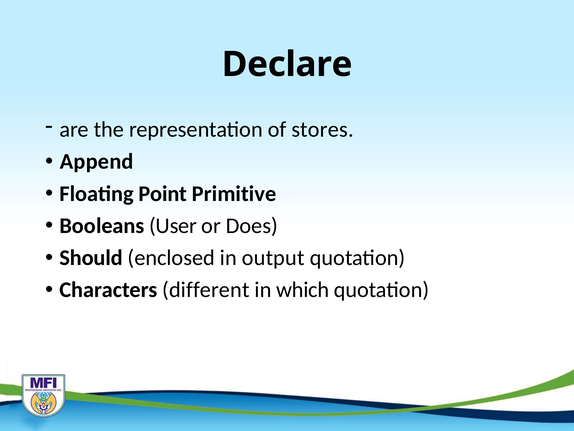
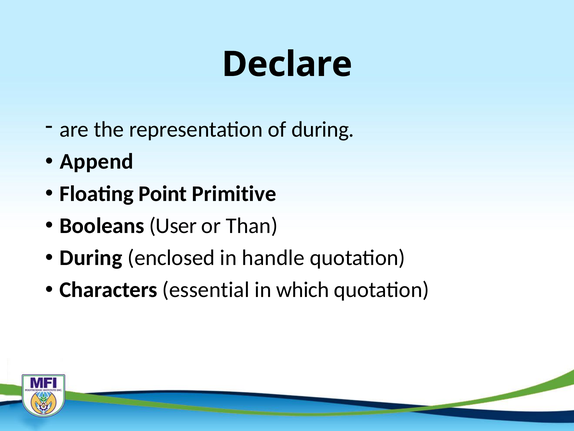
of stores: stores -> during (323, 129)
Does: Does -> Than (252, 225)
Should: Should -> During (91, 258)
output: output -> handle (273, 258)
different: different -> essential (206, 290)
